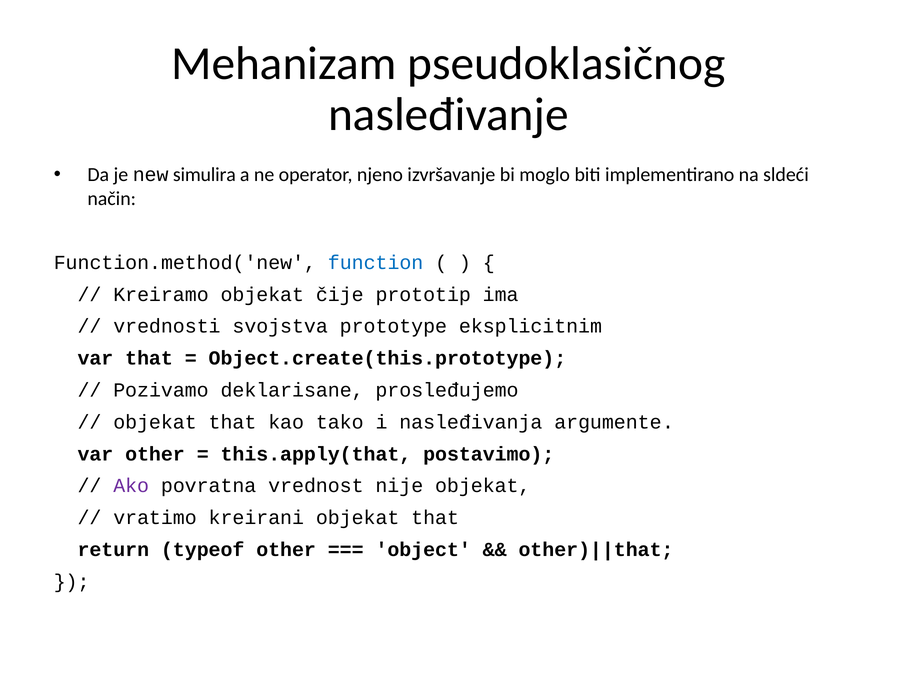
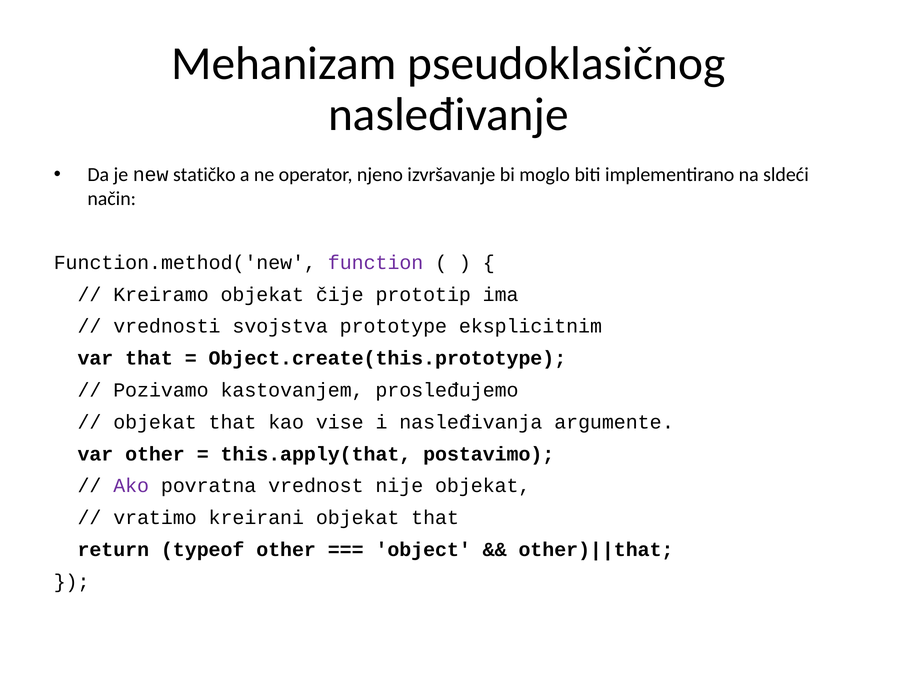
simulira: simulira -> statičko (204, 175)
function colour: blue -> purple (376, 262)
deklarisane: deklarisane -> kastovanjem (292, 390)
tako: tako -> vise (340, 422)
